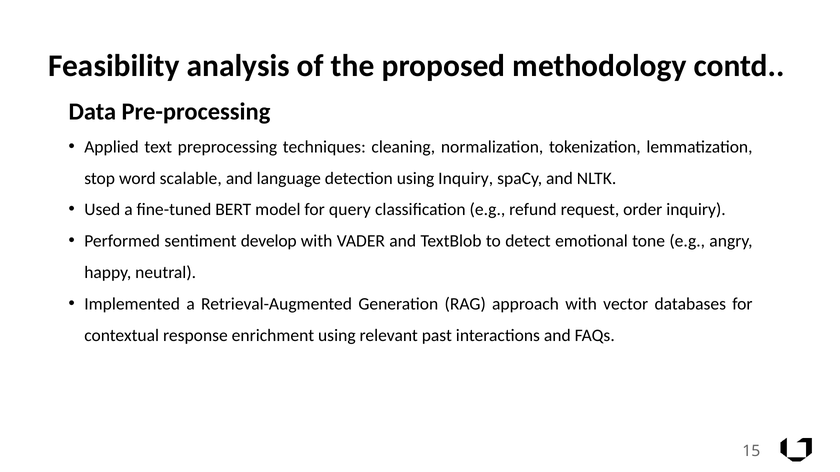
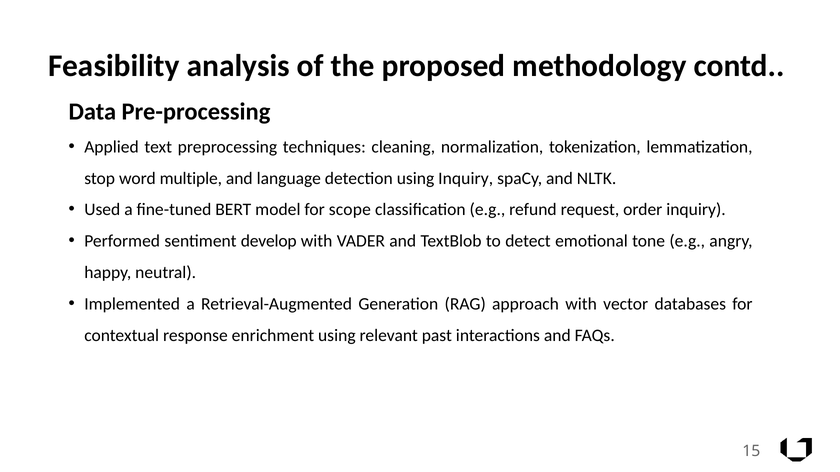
scalable: scalable -> multiple (191, 178)
query: query -> scope (350, 210)
